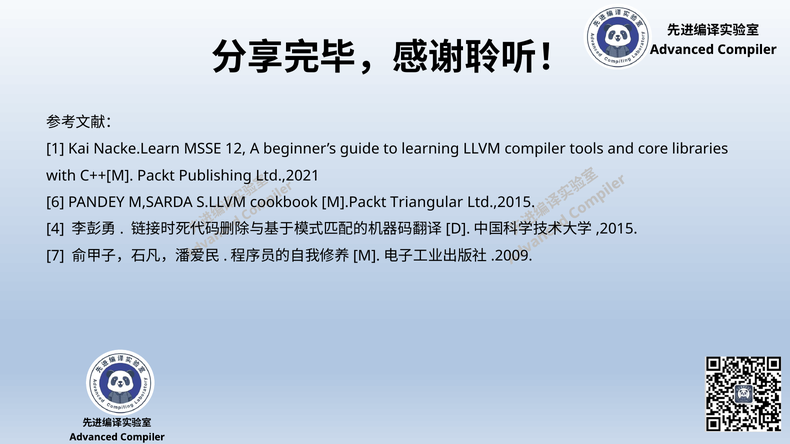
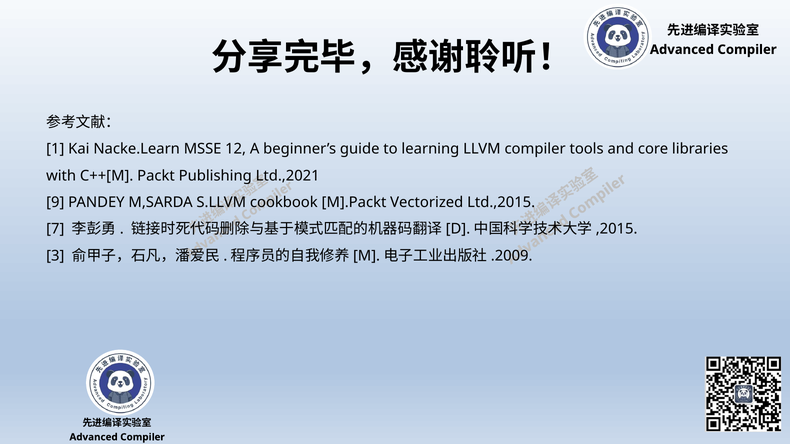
6: 6 -> 9 (55, 203)
Triangular: Triangular -> Vectorized (427, 203)
4: 4 -> 7 (55, 229)
7: 7 -> 3 (55, 256)
